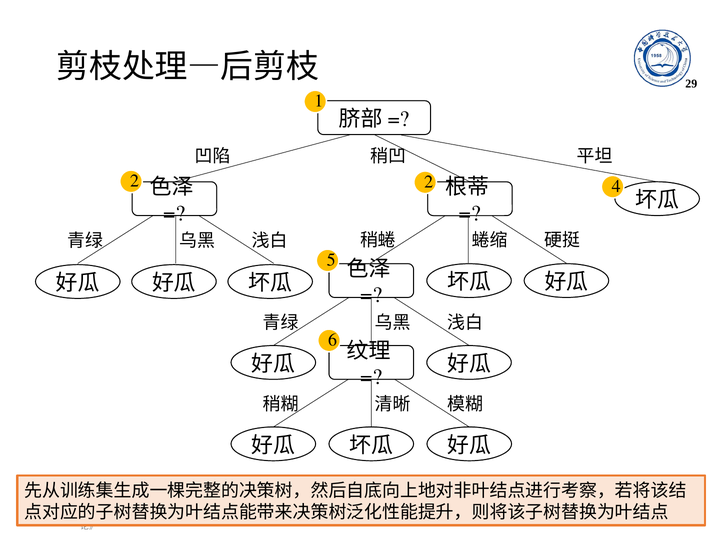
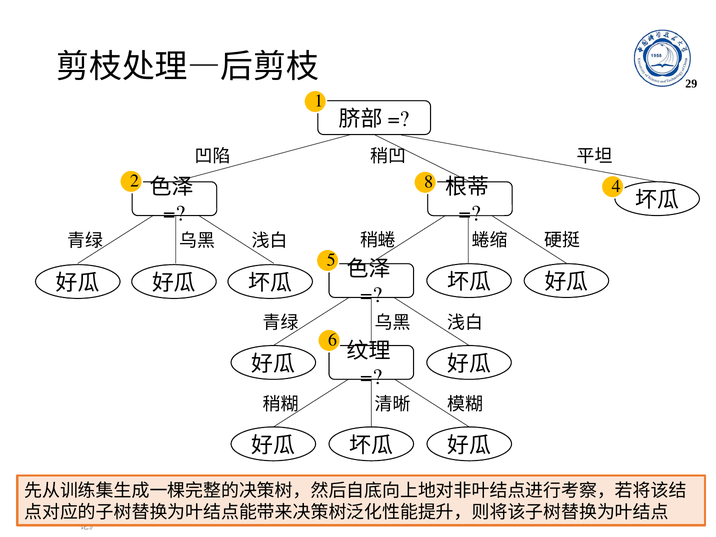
2 2: 2 -> 8 (429, 182)
